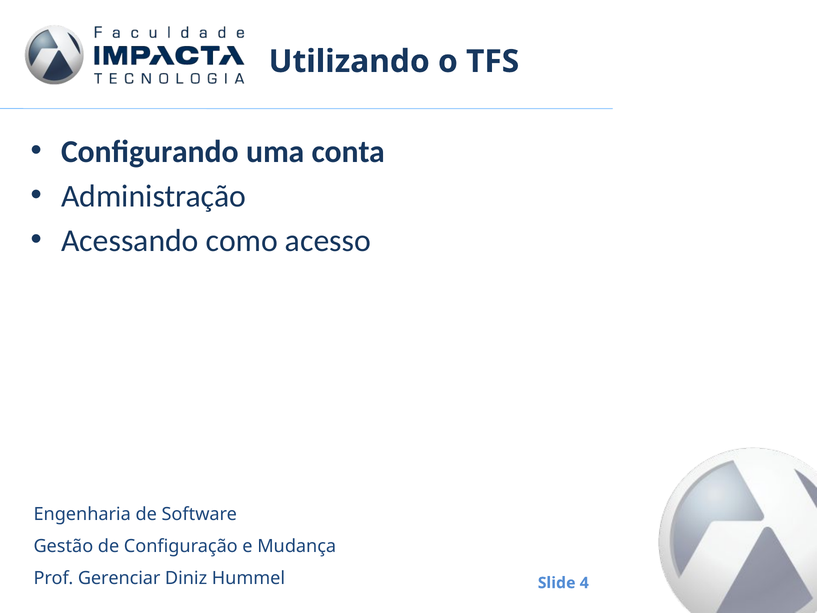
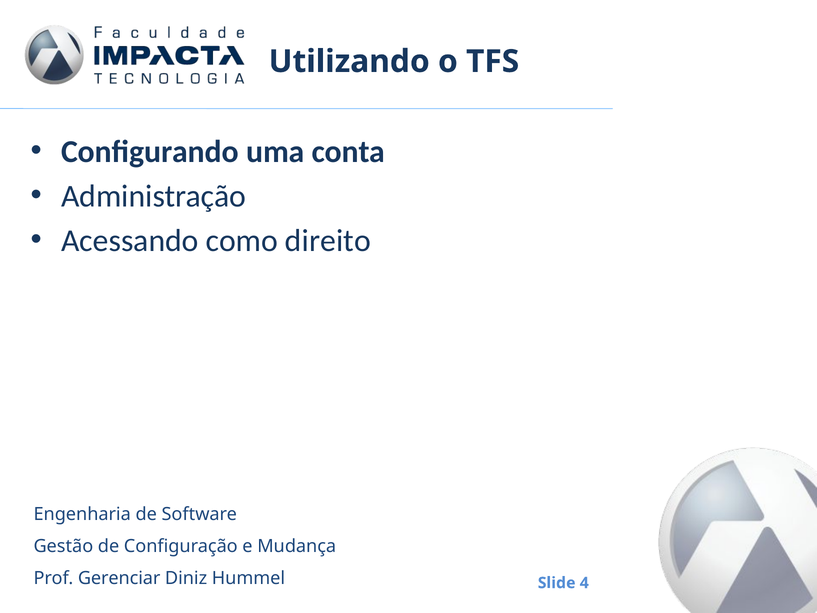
acesso: acesso -> direito (328, 241)
